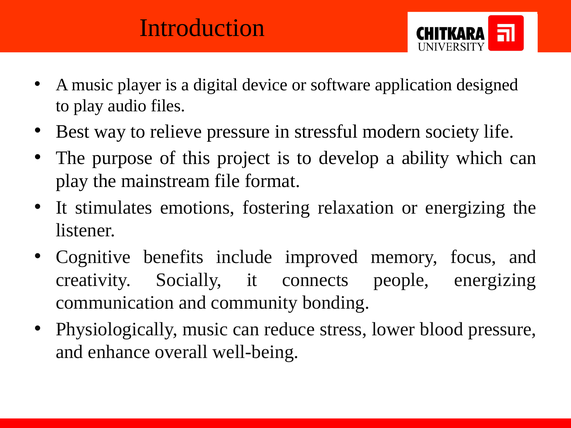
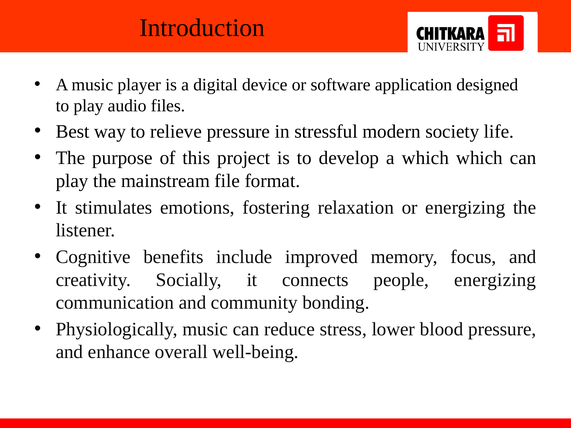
a ability: ability -> which (425, 158)
